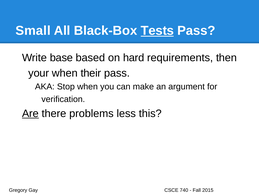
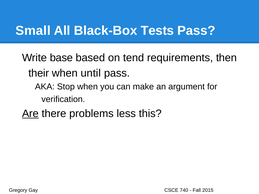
Tests underline: present -> none (157, 31)
hard: hard -> tend (134, 58)
your: your -> their (39, 73)
their: their -> until (91, 73)
